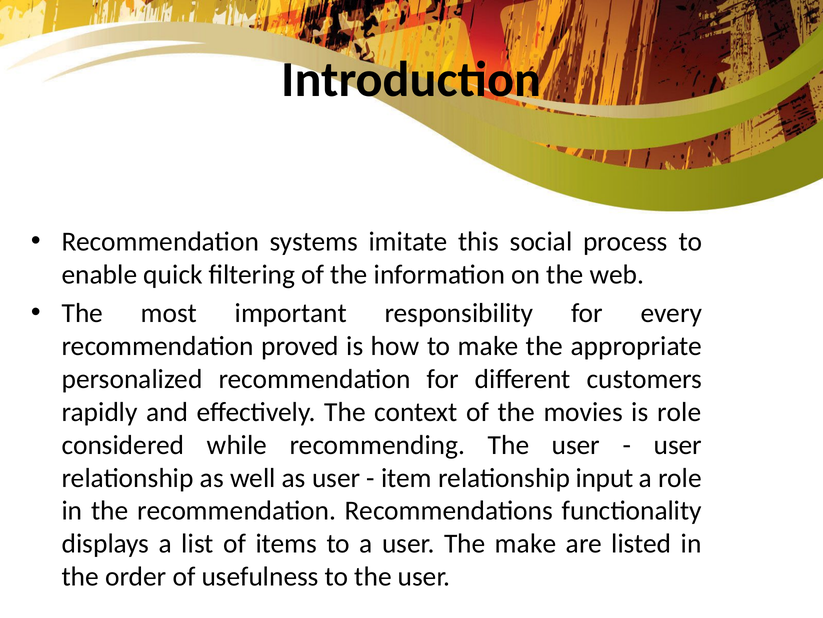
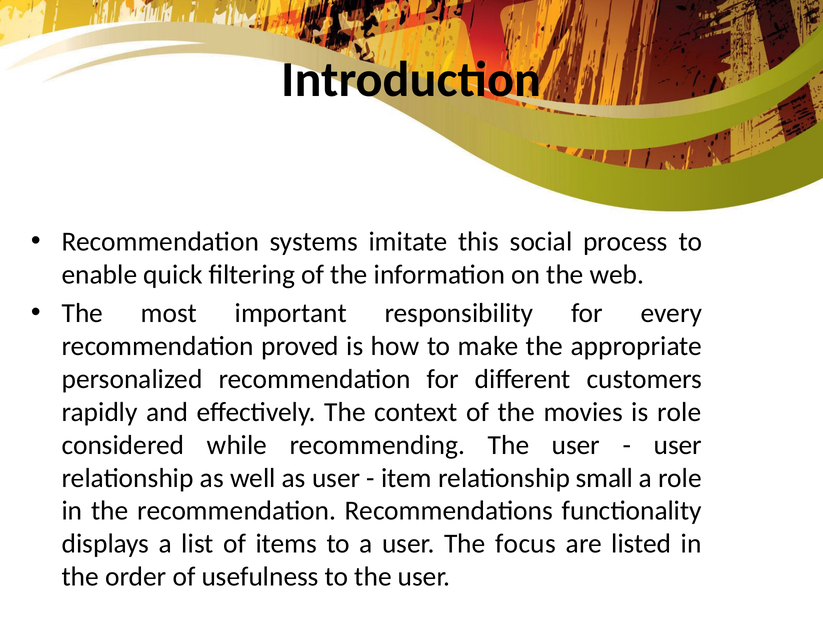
input: input -> small (605, 477)
The make: make -> focus (525, 543)
